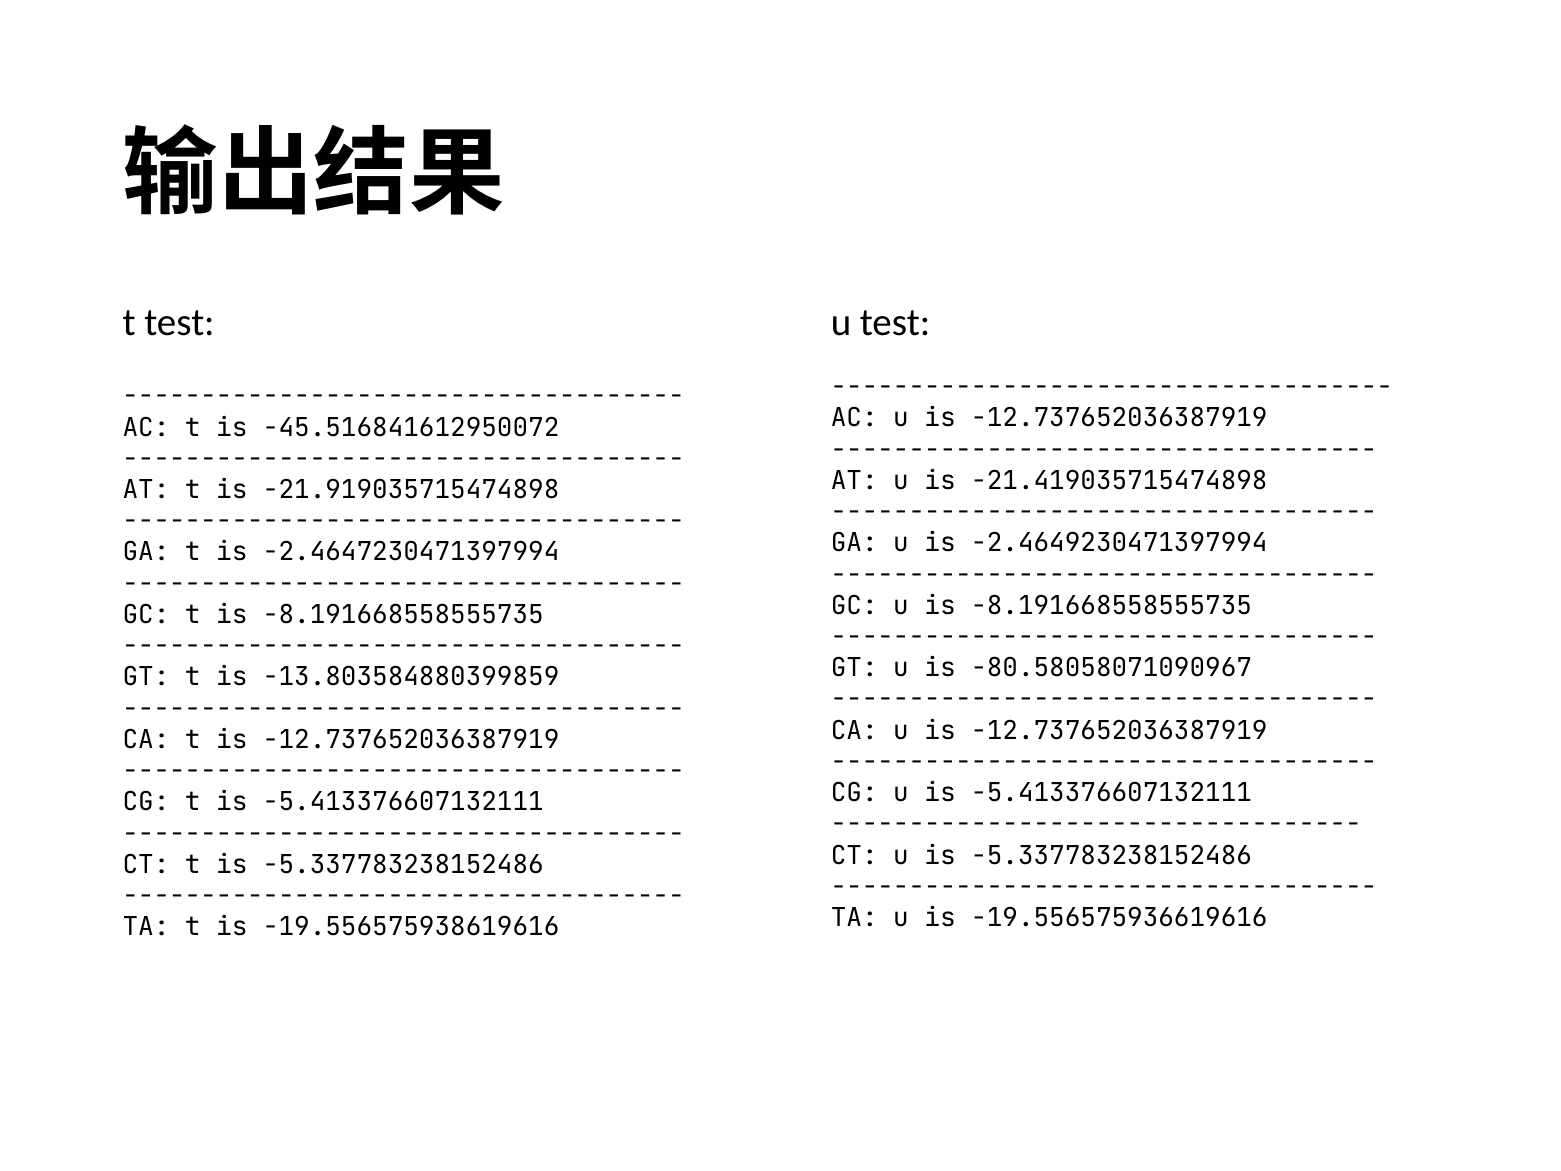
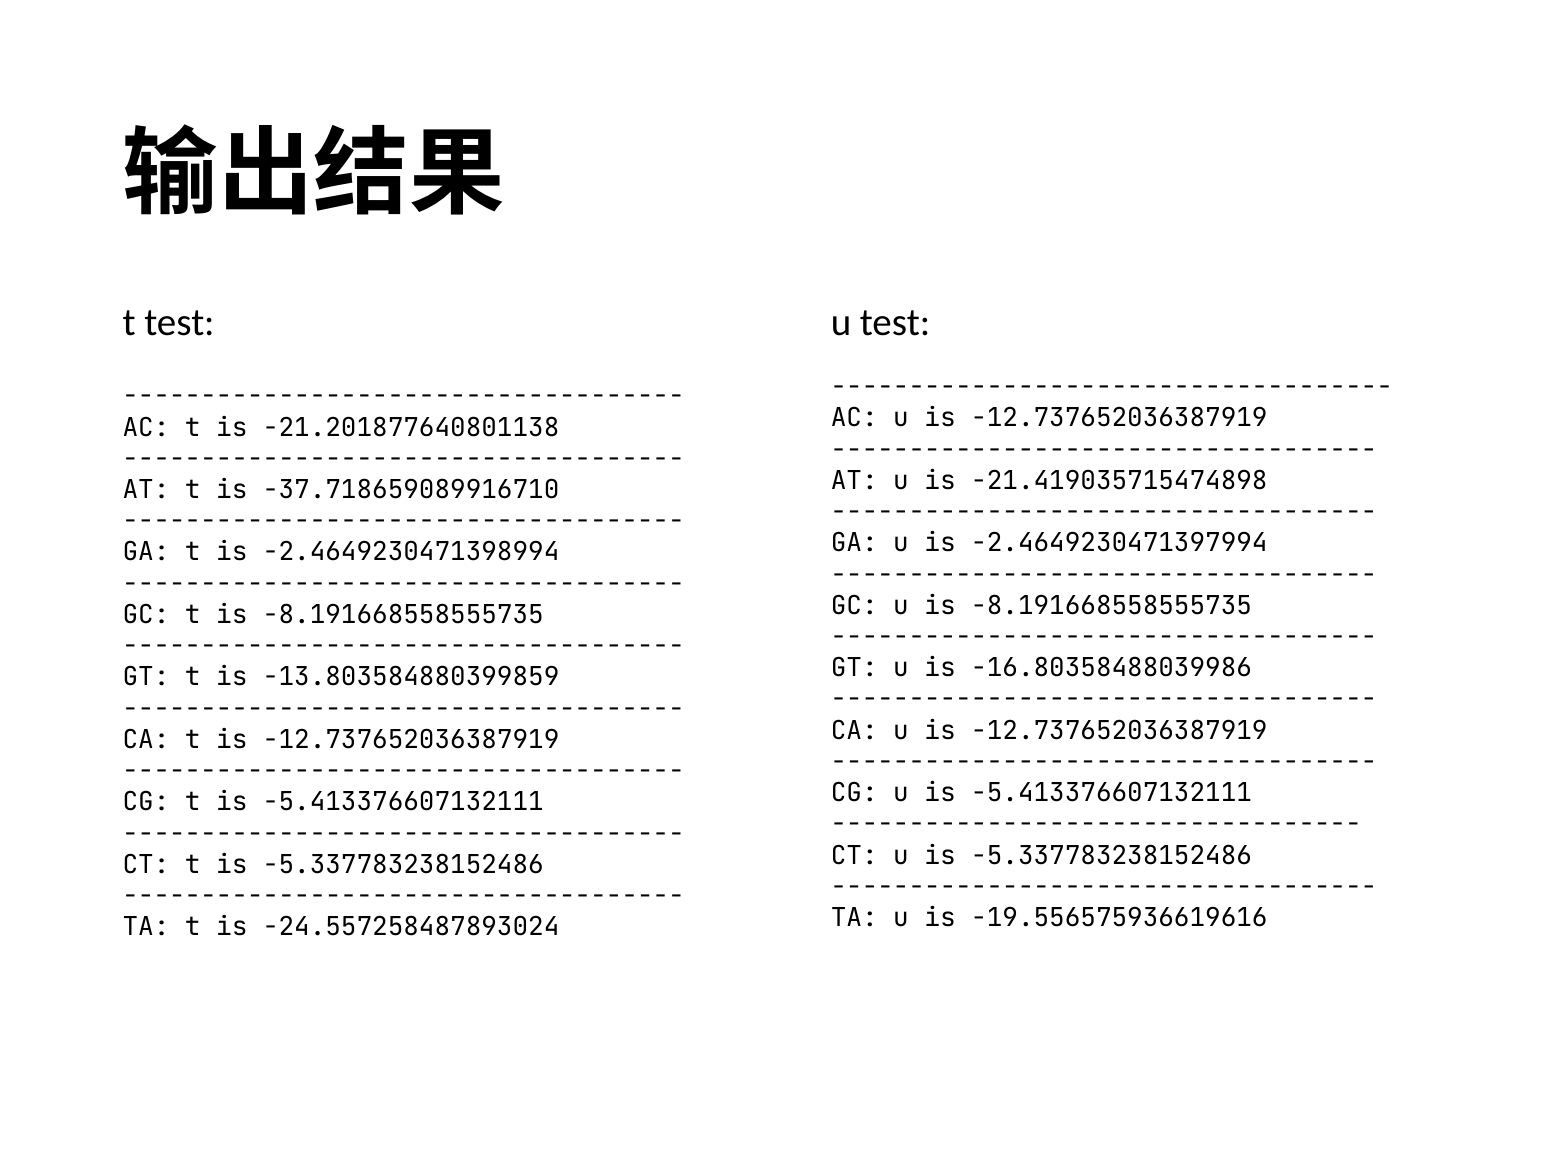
-45.516841612950072: -45.516841612950072 -> -21.201877640801138 (411, 427)
-21.919035715474898: -21.919035715474898 -> -37.718659089916710 (411, 490)
-2.4647230471397994: -2.4647230471397994 -> -2.4649230471398994 (411, 552)
-80.58058071090967: -80.58058071090967 -> -16.80358488039986 (1112, 668)
-19.556575938619616: -19.556575938619616 -> -24.557258487893024 (411, 927)
